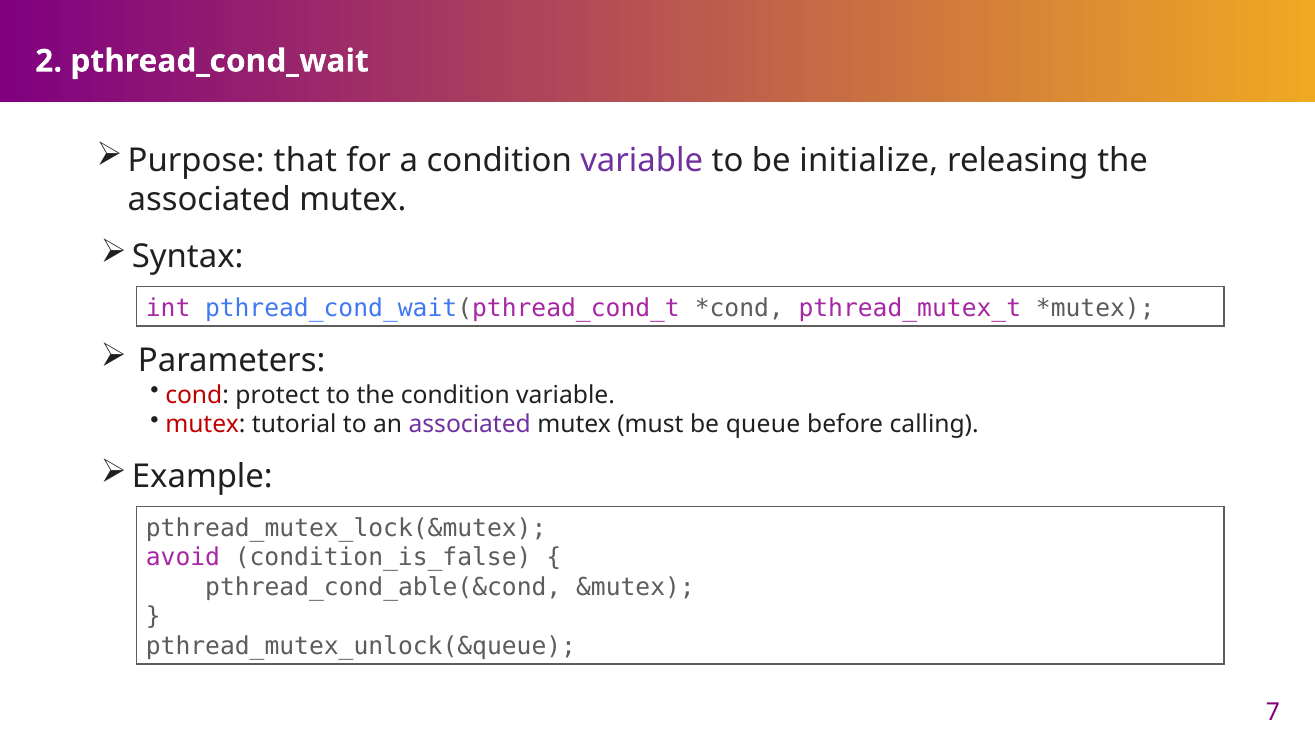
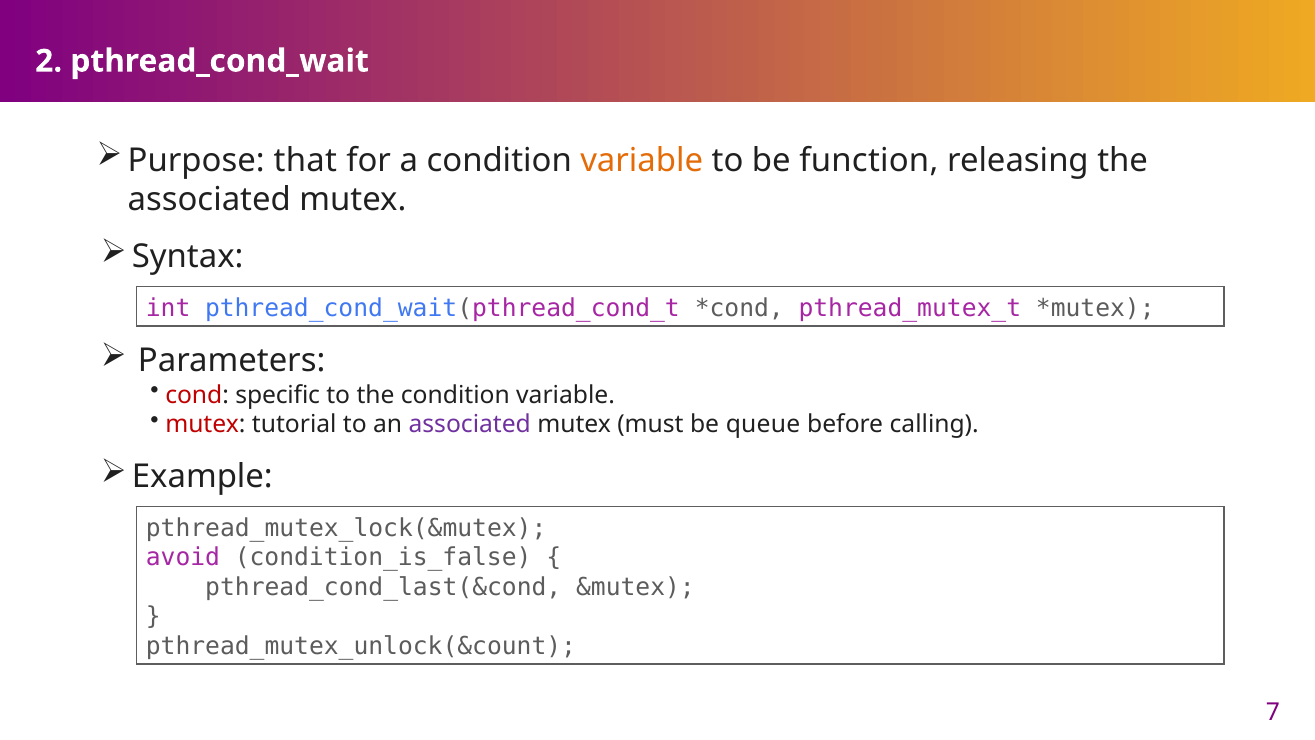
variable colour: purple -> orange (642, 160)
initialize: initialize -> function (869, 160)
protect: protect -> specific (278, 395)
pthread_cond_able(&cond: pthread_cond_able(&cond -> pthread_cond_last(&cond (383, 587)
pthread_mutex_unlock(&queue: pthread_mutex_unlock(&queue -> pthread_mutex_unlock(&count (361, 646)
